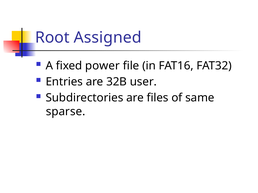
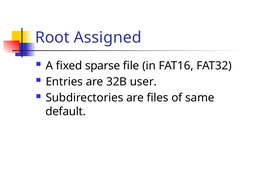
power: power -> sparse (103, 66)
sparse: sparse -> default (66, 112)
